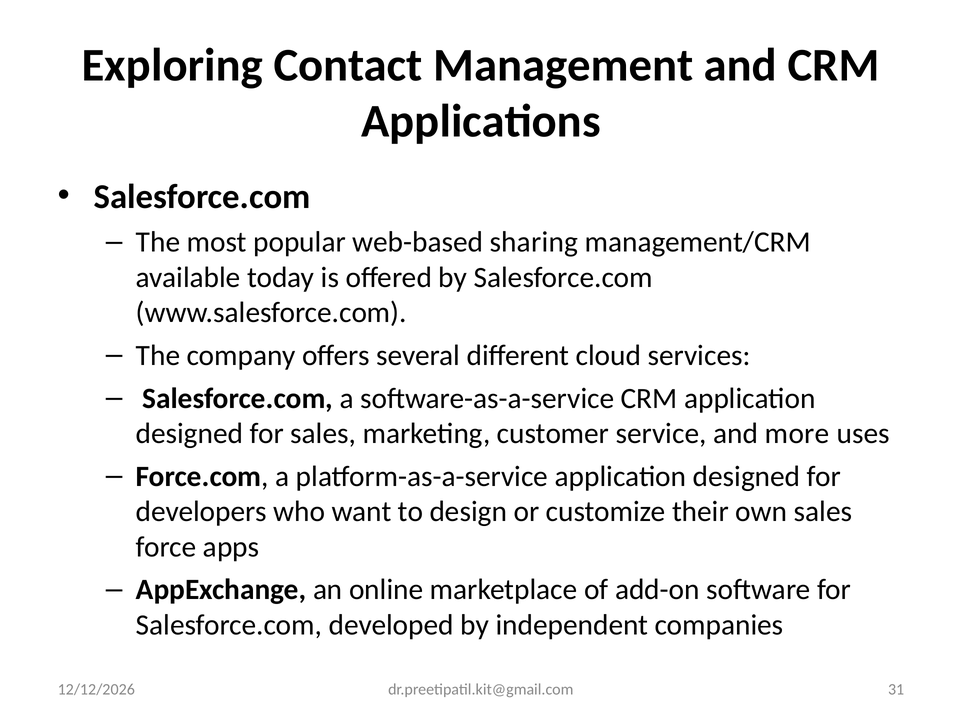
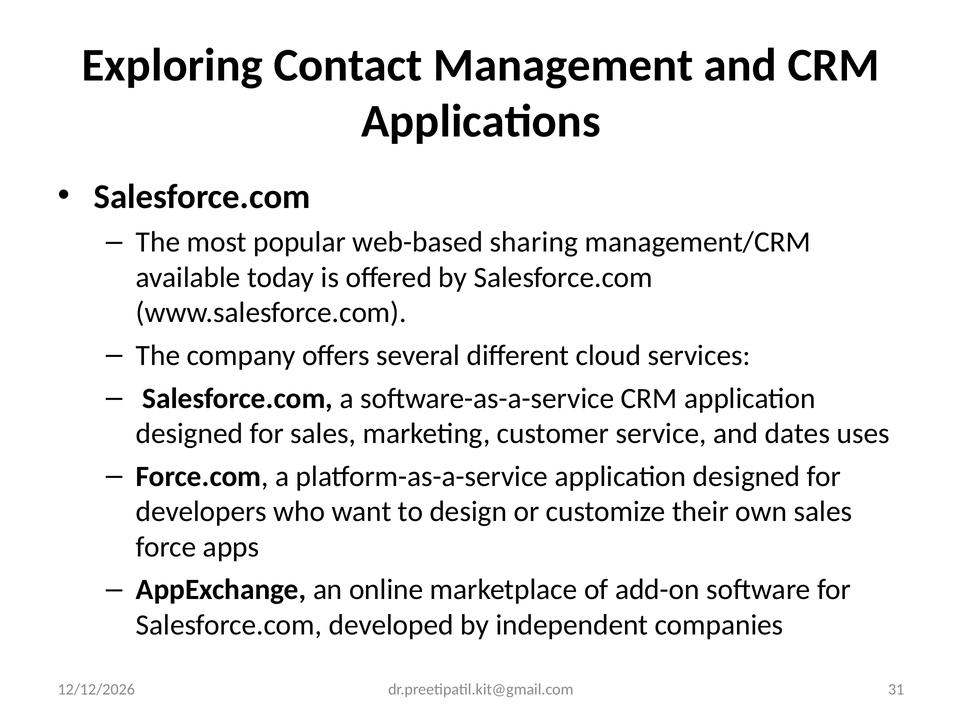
more: more -> dates (797, 433)
